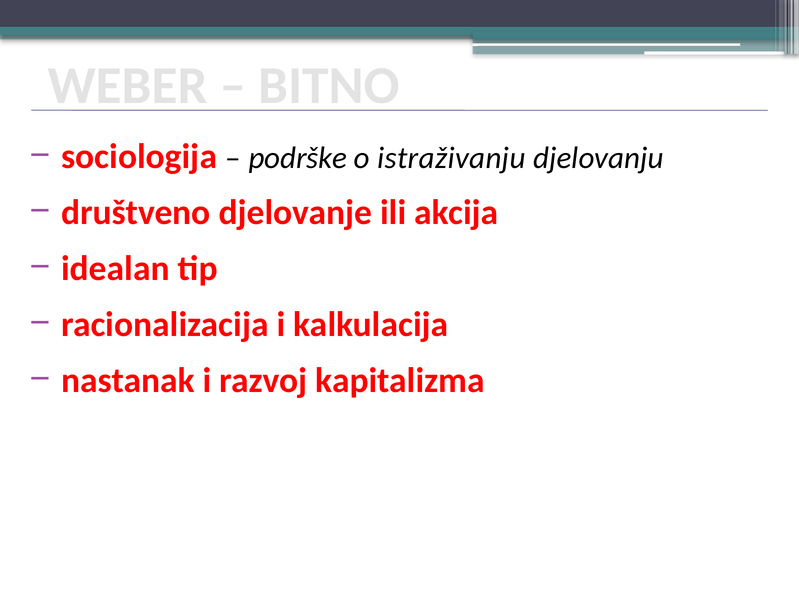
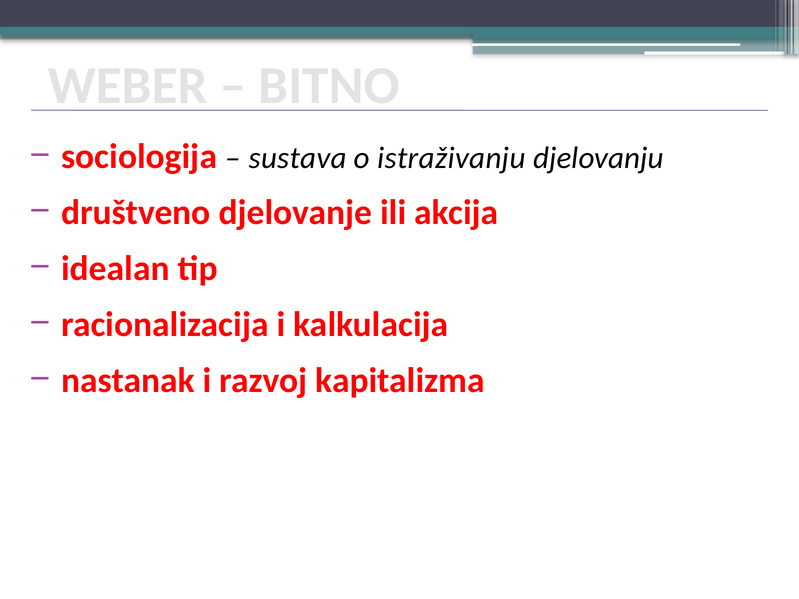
podrške: podrške -> sustava (298, 158)
